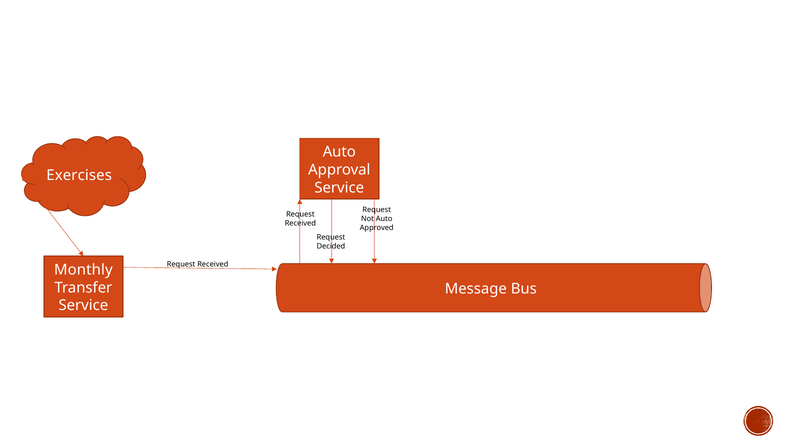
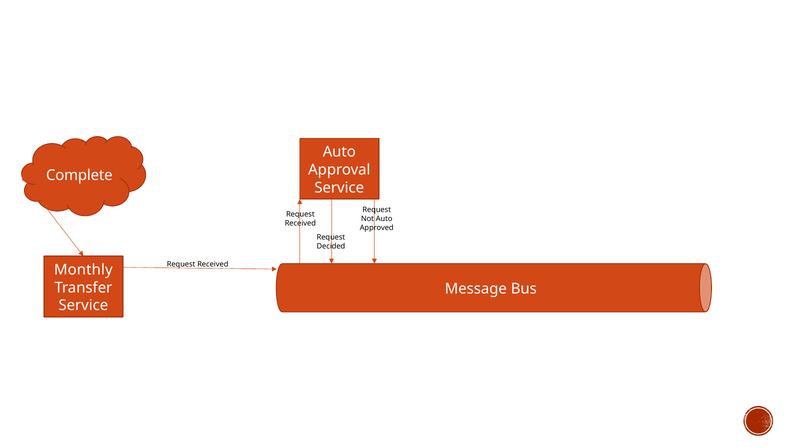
Exercises: Exercises -> Complete (79, 175)
